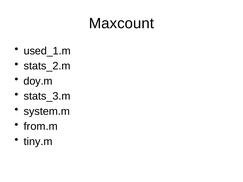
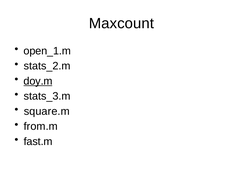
used_1.m: used_1.m -> open_1.m (47, 51)
doy.m underline: none -> present (38, 81)
system.m: system.m -> square.m (47, 111)
tiny.m: tiny.m -> fast.m (38, 142)
